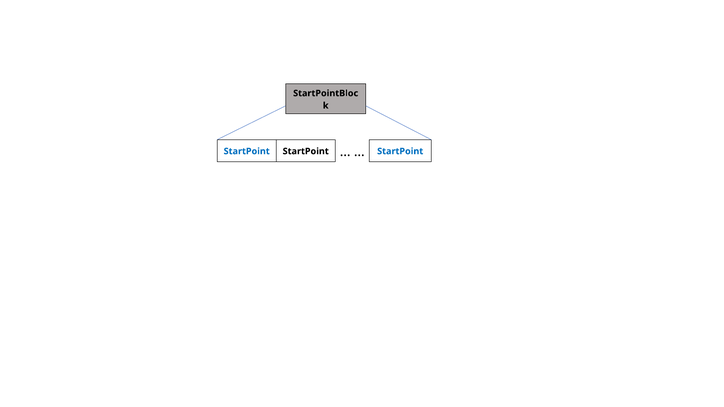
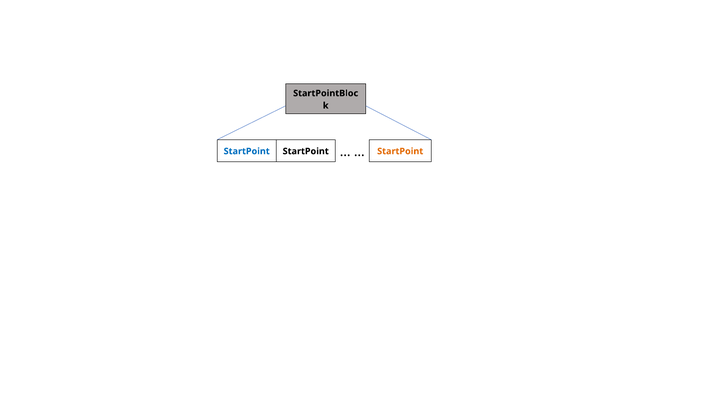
StartPoint colour: blue -> orange (400, 151)
